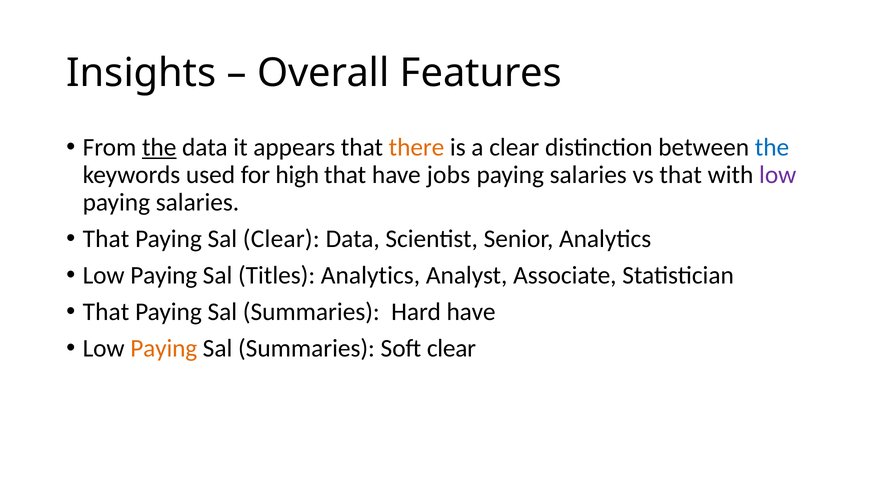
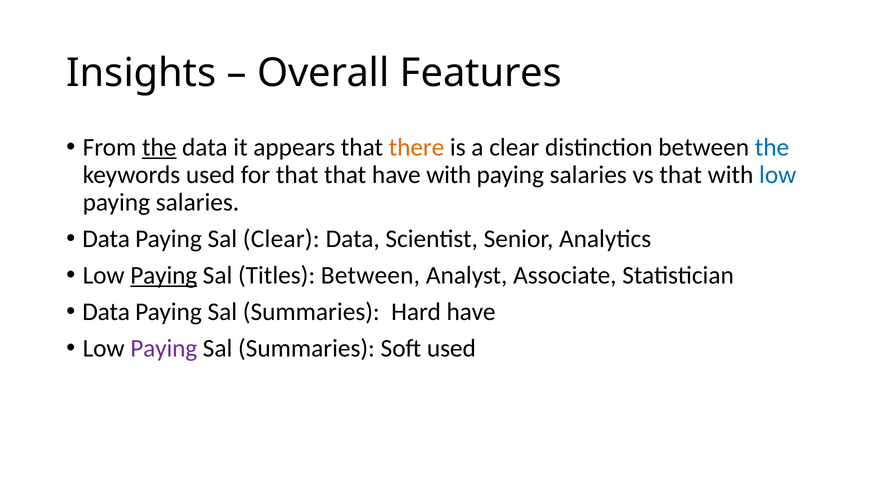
for high: high -> that (297, 175)
have jobs: jobs -> with (449, 175)
low colour: purple -> blue (778, 175)
That: That -> Data (106, 238)
Paying underline: none -> present (164, 275)
Titles Analytics: Analytics -> Between (370, 275)
That: That -> Data (106, 311)
Paying colour: orange -> purple (164, 348)
Soft clear: clear -> used (451, 348)
